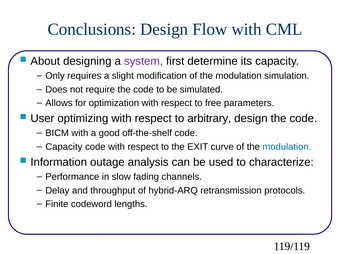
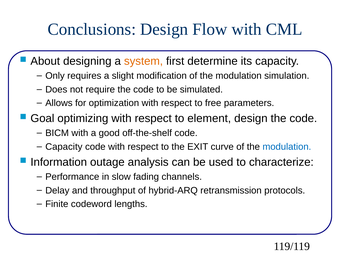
system colour: purple -> orange (144, 61)
User: User -> Goal (42, 119)
arbitrary: arbitrary -> element (209, 119)
